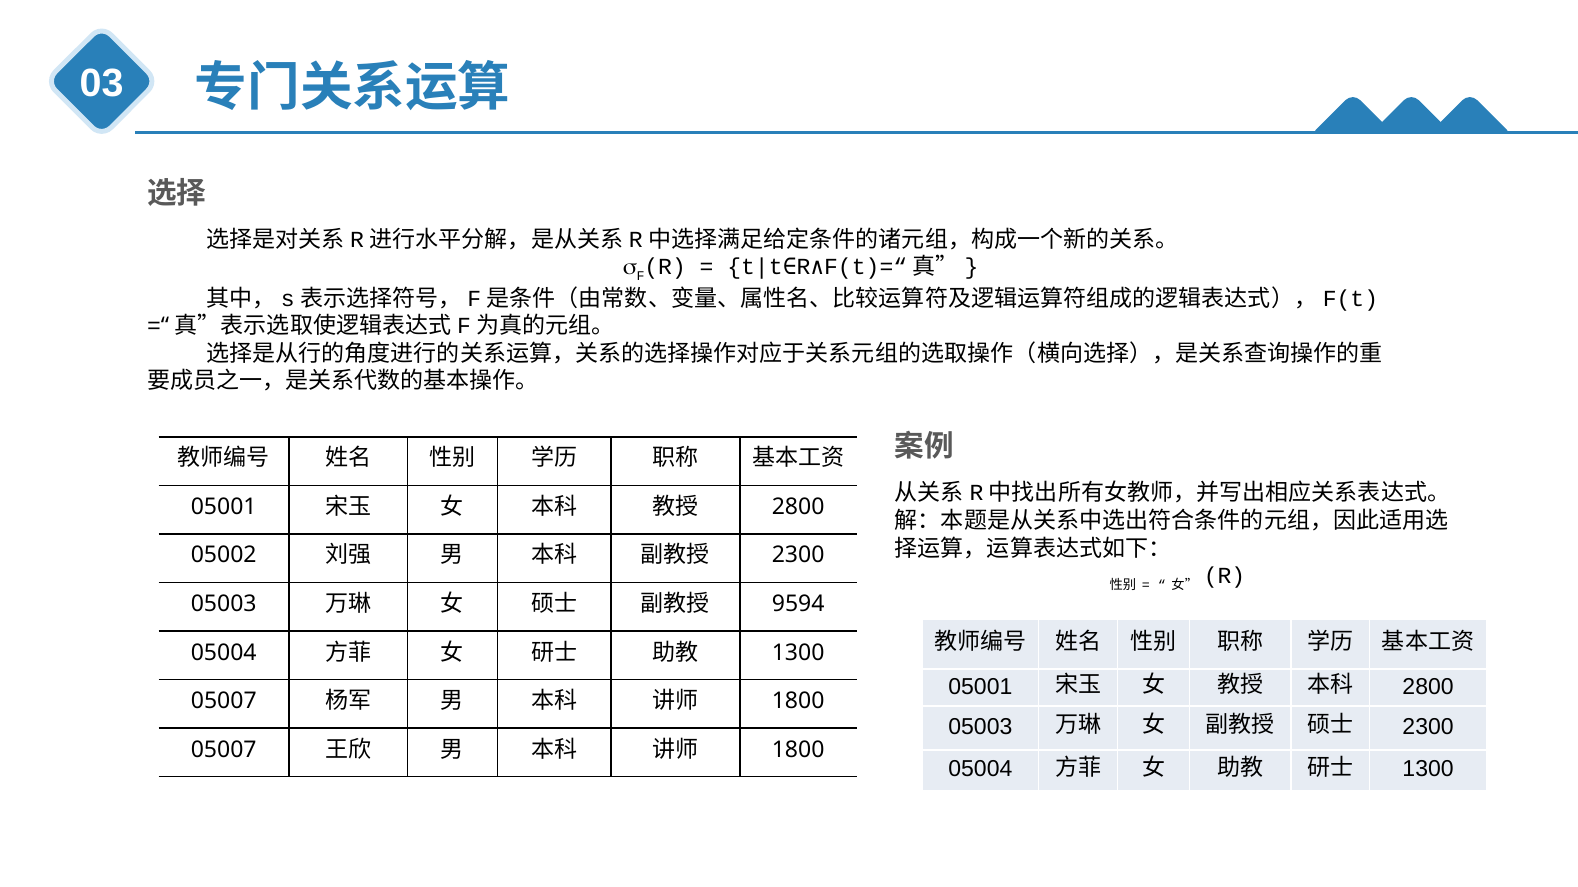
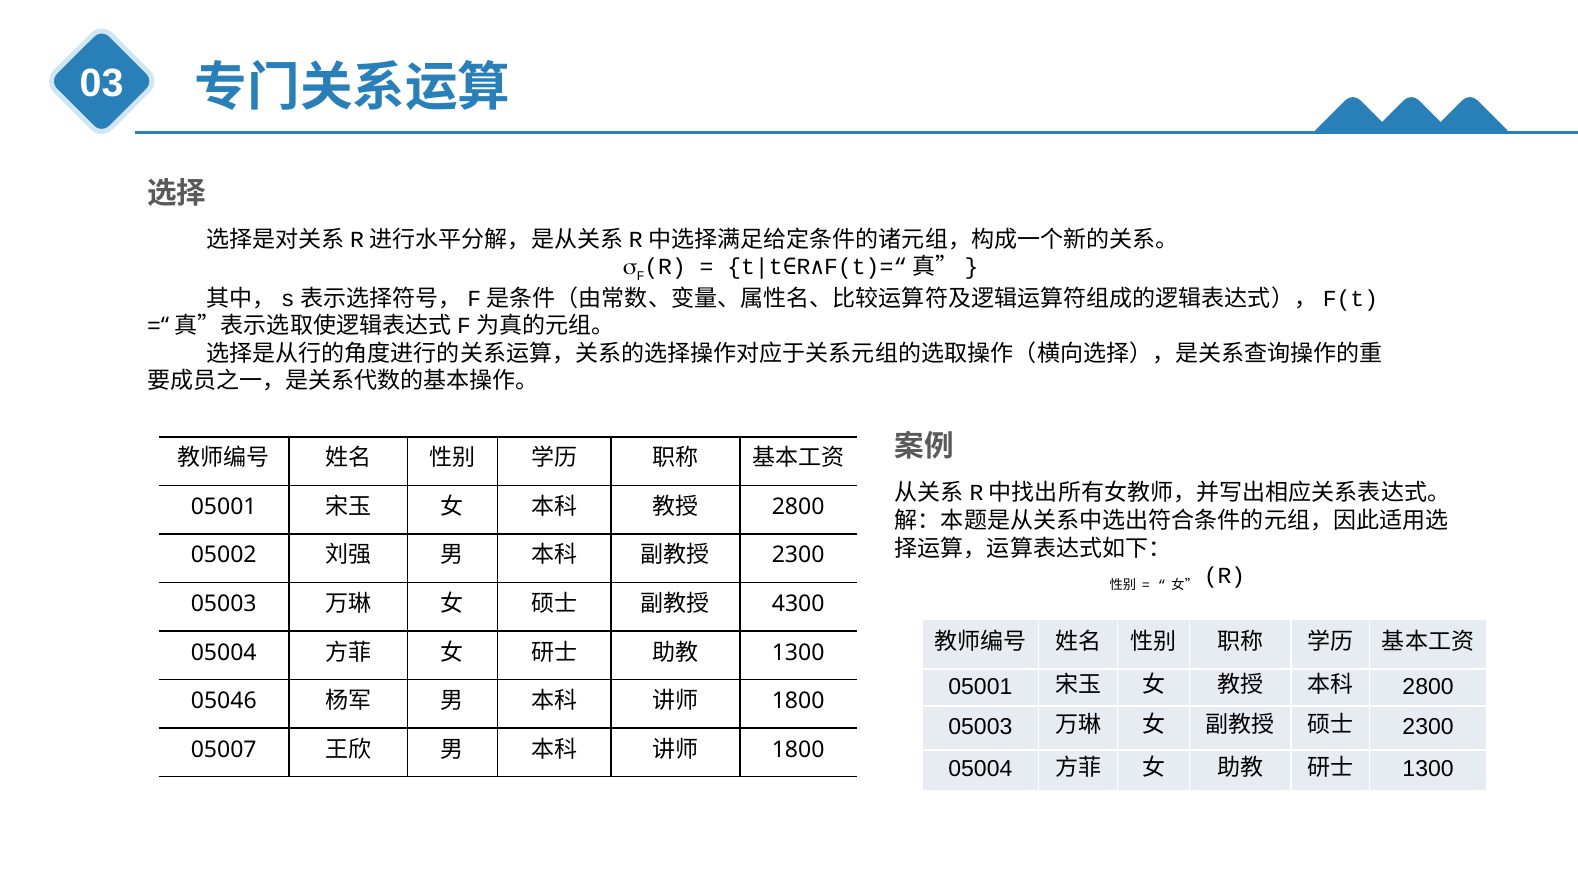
9594: 9594 -> 4300 (798, 604)
05007: 05007 -> 05046 (224, 701)
